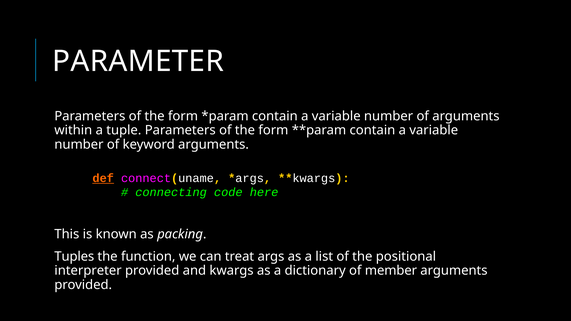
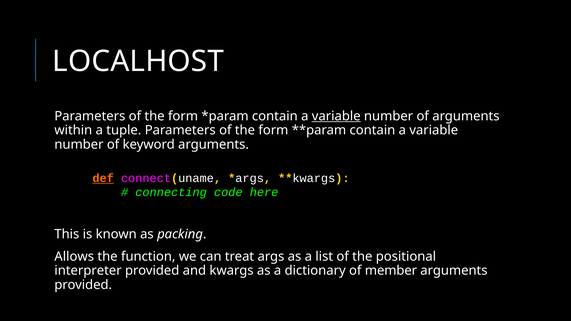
PARAMETER: PARAMETER -> LOCALHOST (138, 61)
variable underline: none -> present (336, 116)
Tuples: Tuples -> Allows (74, 257)
